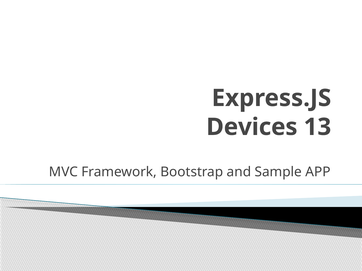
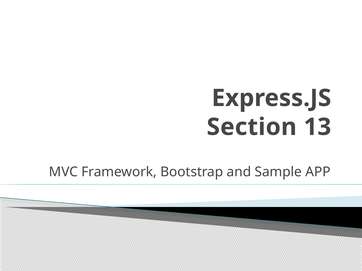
Devices: Devices -> Section (252, 127)
